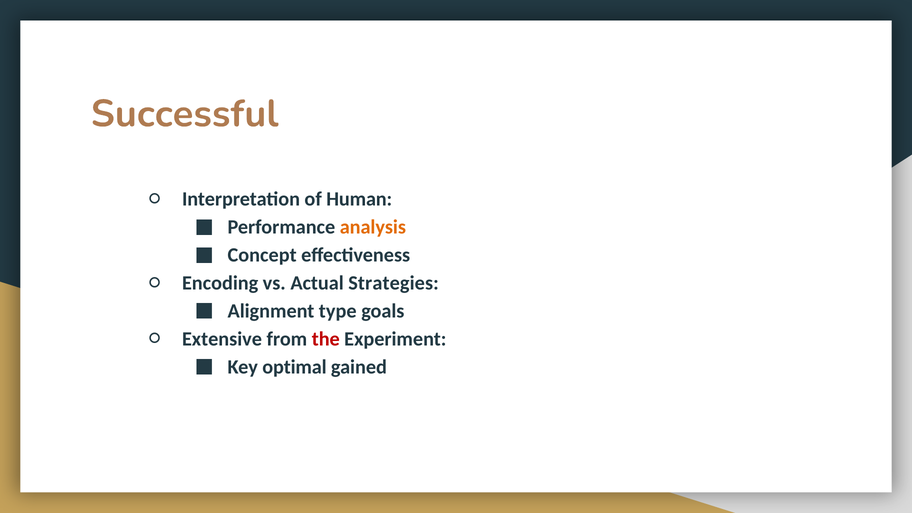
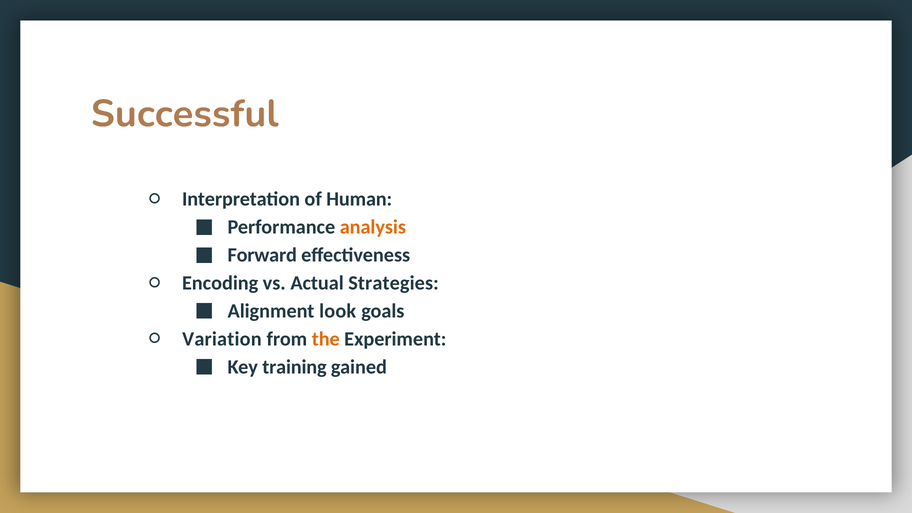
Concept: Concept -> Forward (262, 255)
type: type -> look (338, 311)
Extensive: Extensive -> Variation (222, 339)
the colour: red -> orange (326, 339)
optimal: optimal -> training (294, 367)
